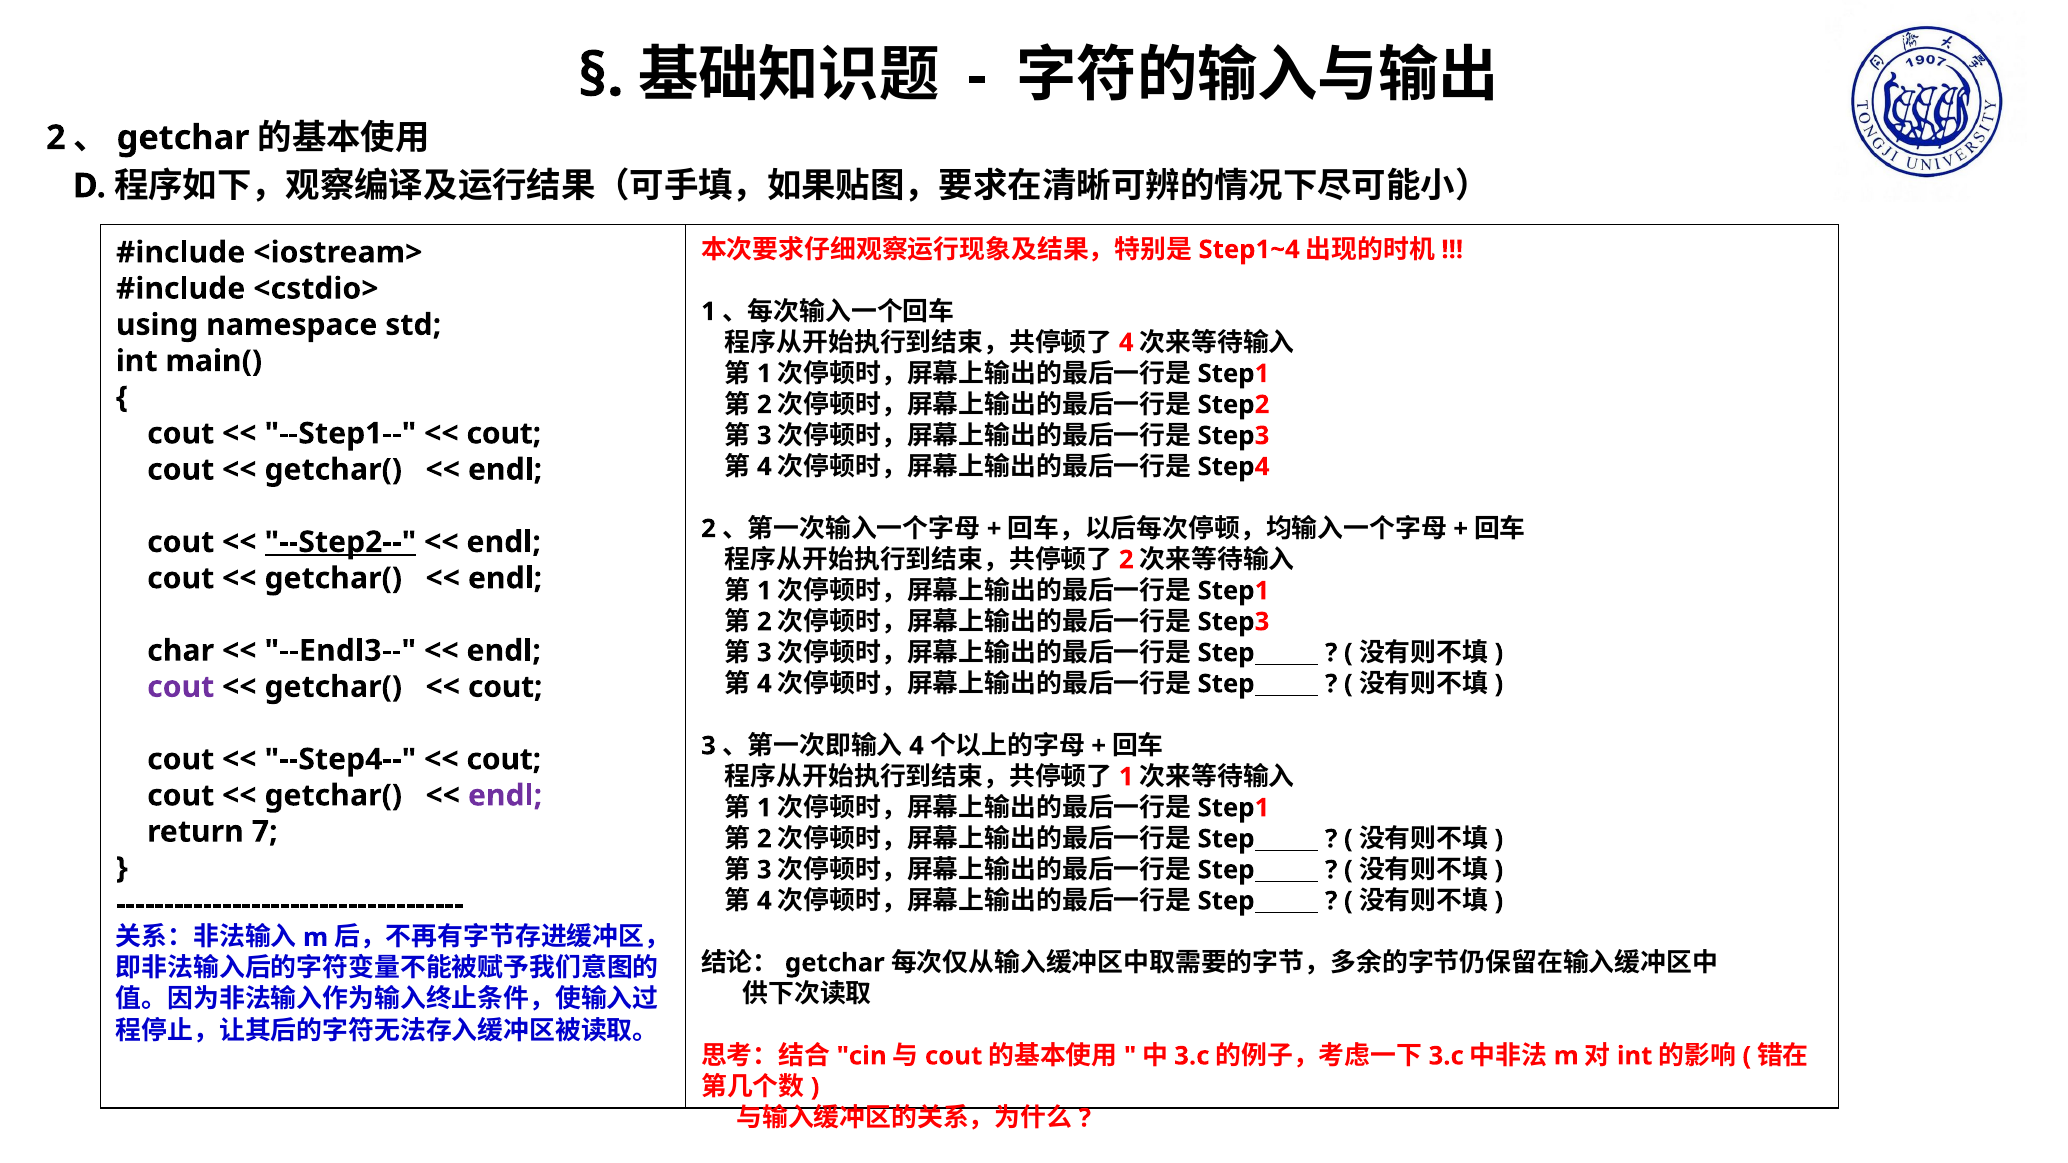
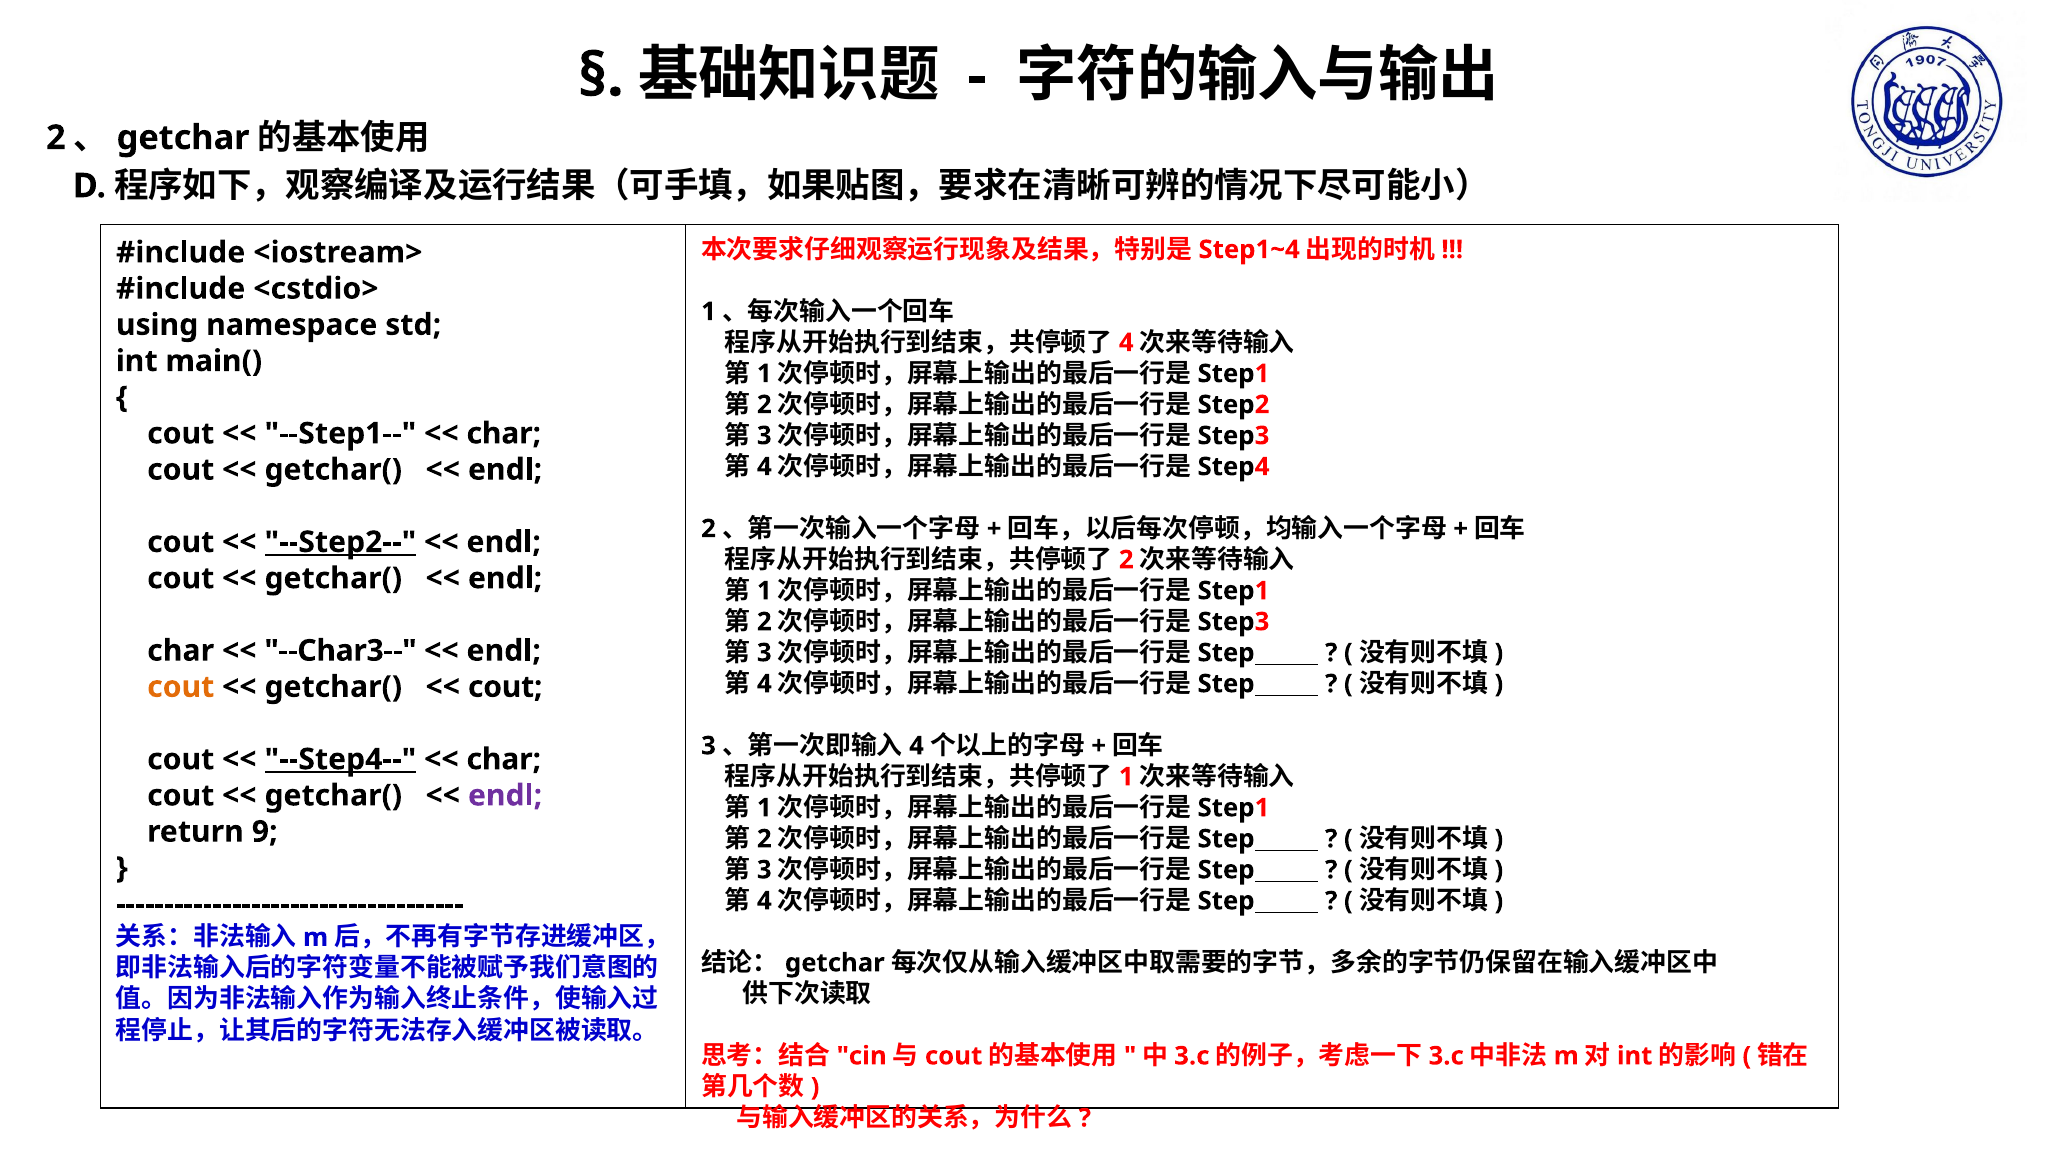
cout: cout -> char (504, 434)
--Endl3--: --Endl3-- -> --Char3-- (341, 651)
cout colour: purple -> orange (181, 687)
--Step4-- underline: none -> present (340, 759)
cout: cout -> char (504, 759)
7: 7 -> 9 (265, 832)
